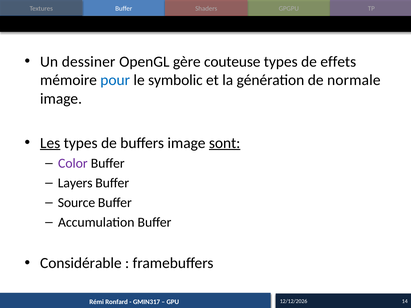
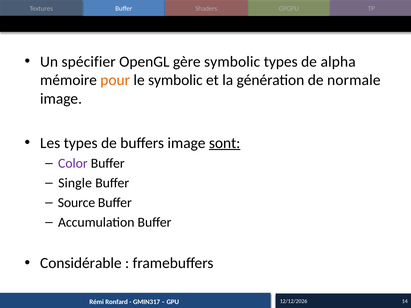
dessiner: dessiner -> spécifier (89, 62)
gère couteuse: couteuse -> symbolic (232, 62)
effets: effets -> alpha (338, 62)
pour colour: blue -> orange (115, 80)
Les underline: present -> none (50, 143)
Layers: Layers -> Single (75, 183)
